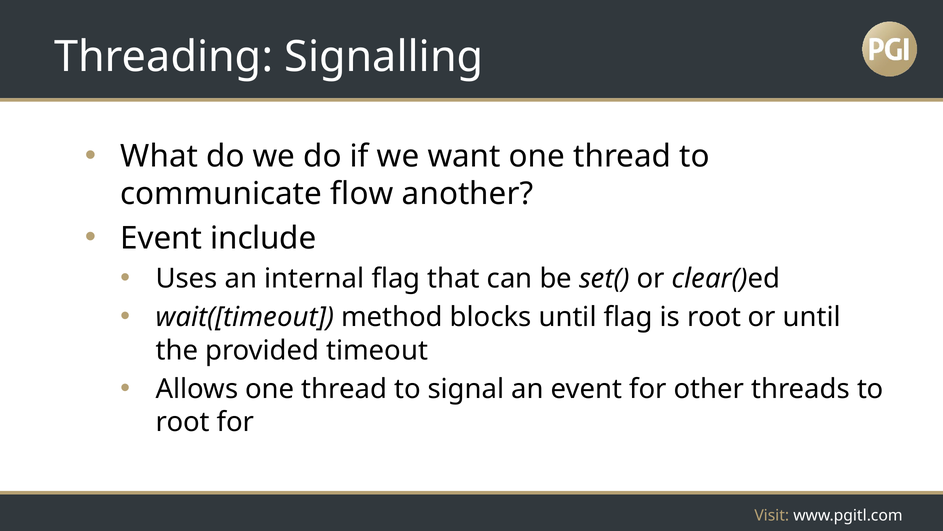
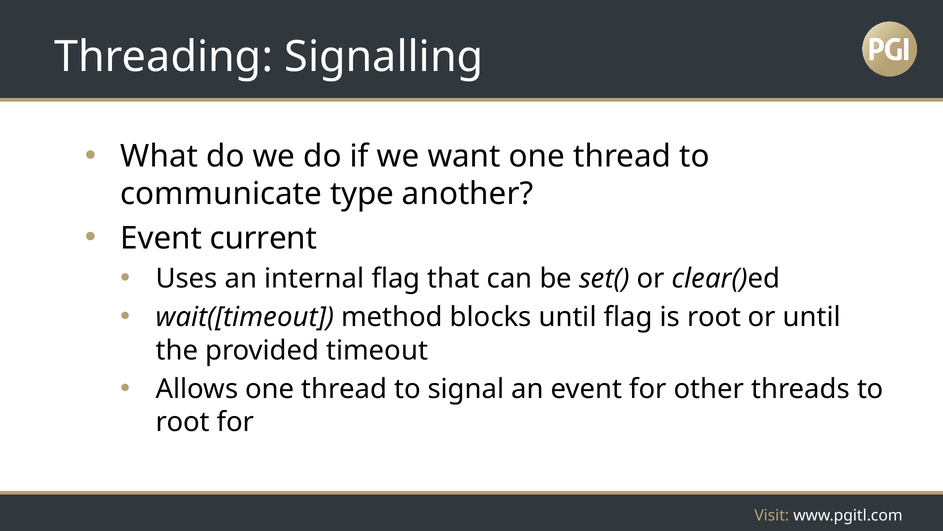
flow: flow -> type (362, 194)
include: include -> current (263, 238)
